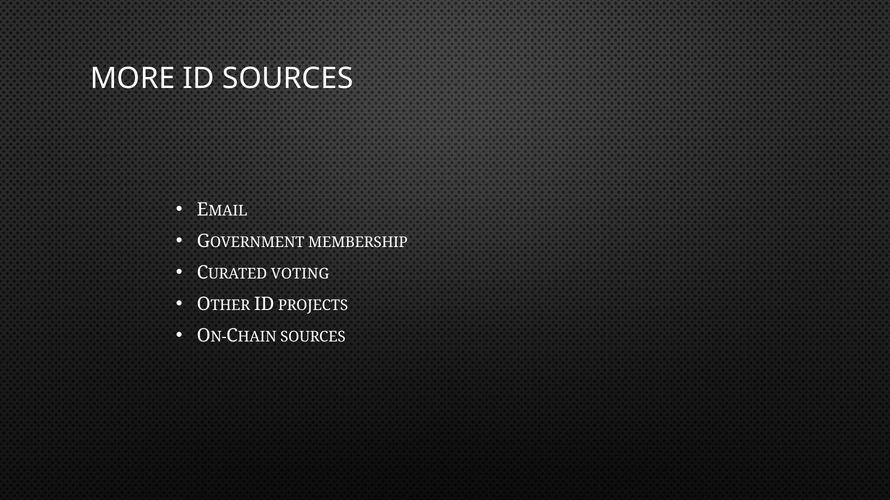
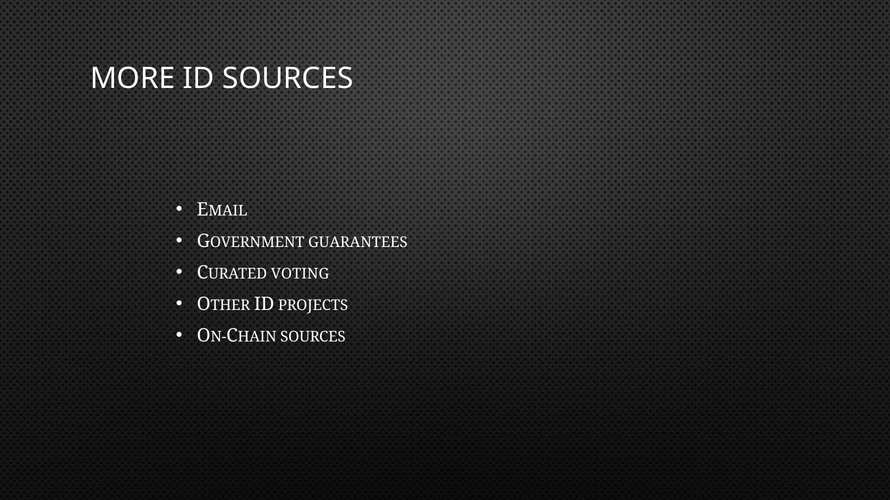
MEMBERSHIP: MEMBERSHIP -> GUARANTEES (358, 243)
